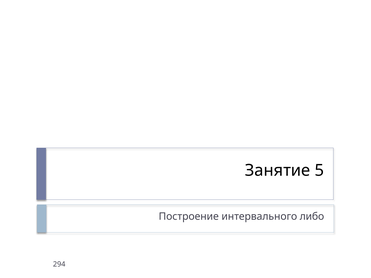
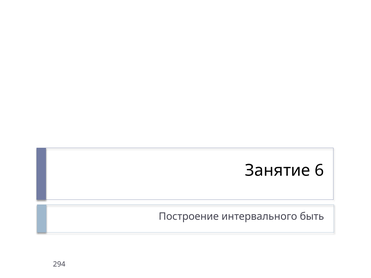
5: 5 -> 6 (319, 171)
либо: либо -> быть (312, 217)
